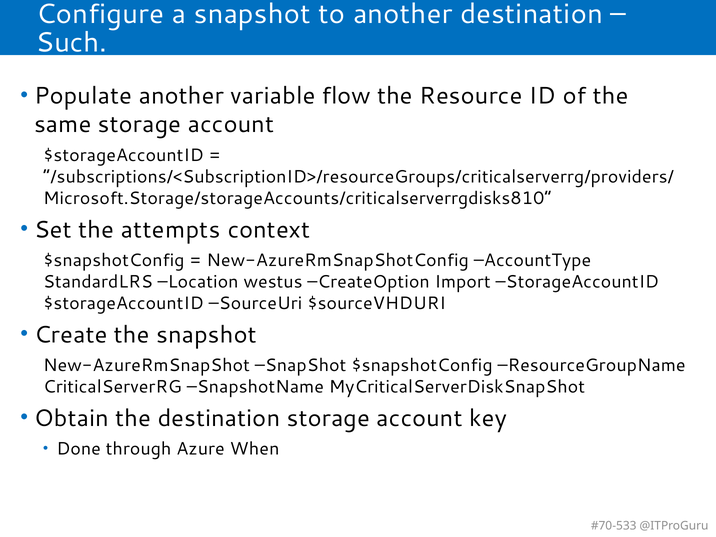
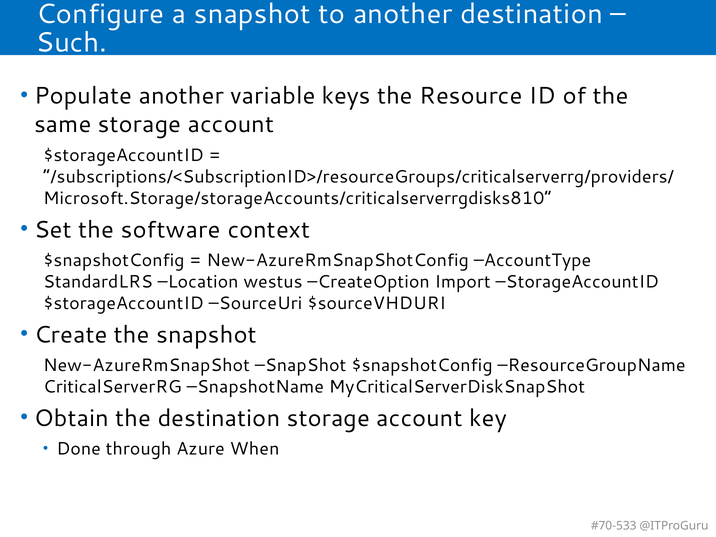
flow: flow -> keys (346, 96)
attempts: attempts -> software (171, 230)
